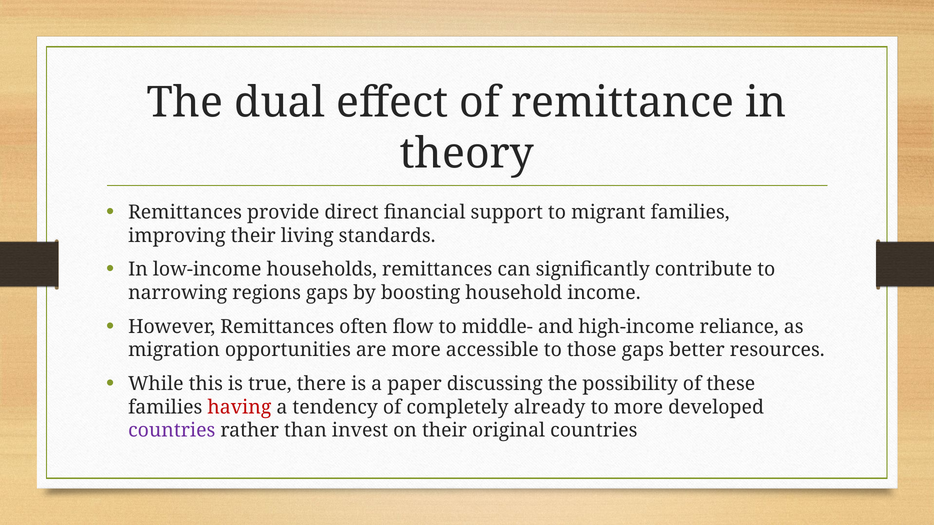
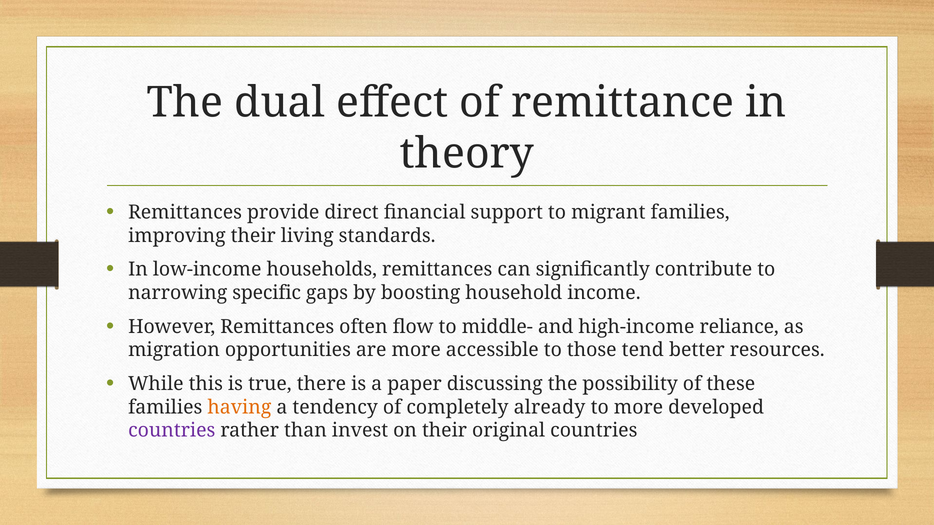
regions: regions -> specific (267, 293)
those gaps: gaps -> tend (643, 350)
having colour: red -> orange (239, 407)
